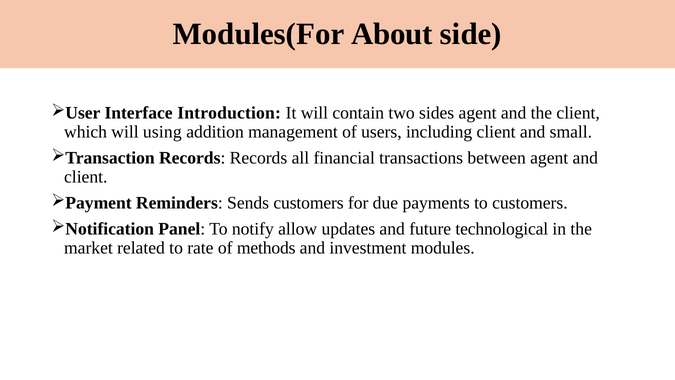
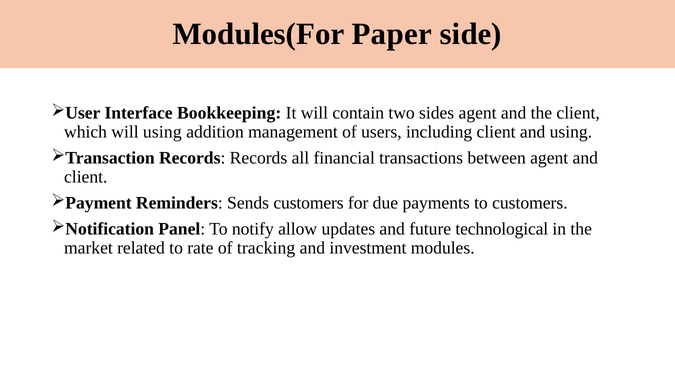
About: About -> Paper (392, 34)
Introduction: Introduction -> Bookkeeping (229, 113)
and small: small -> using (571, 132)
methods: methods -> tracking (266, 248)
